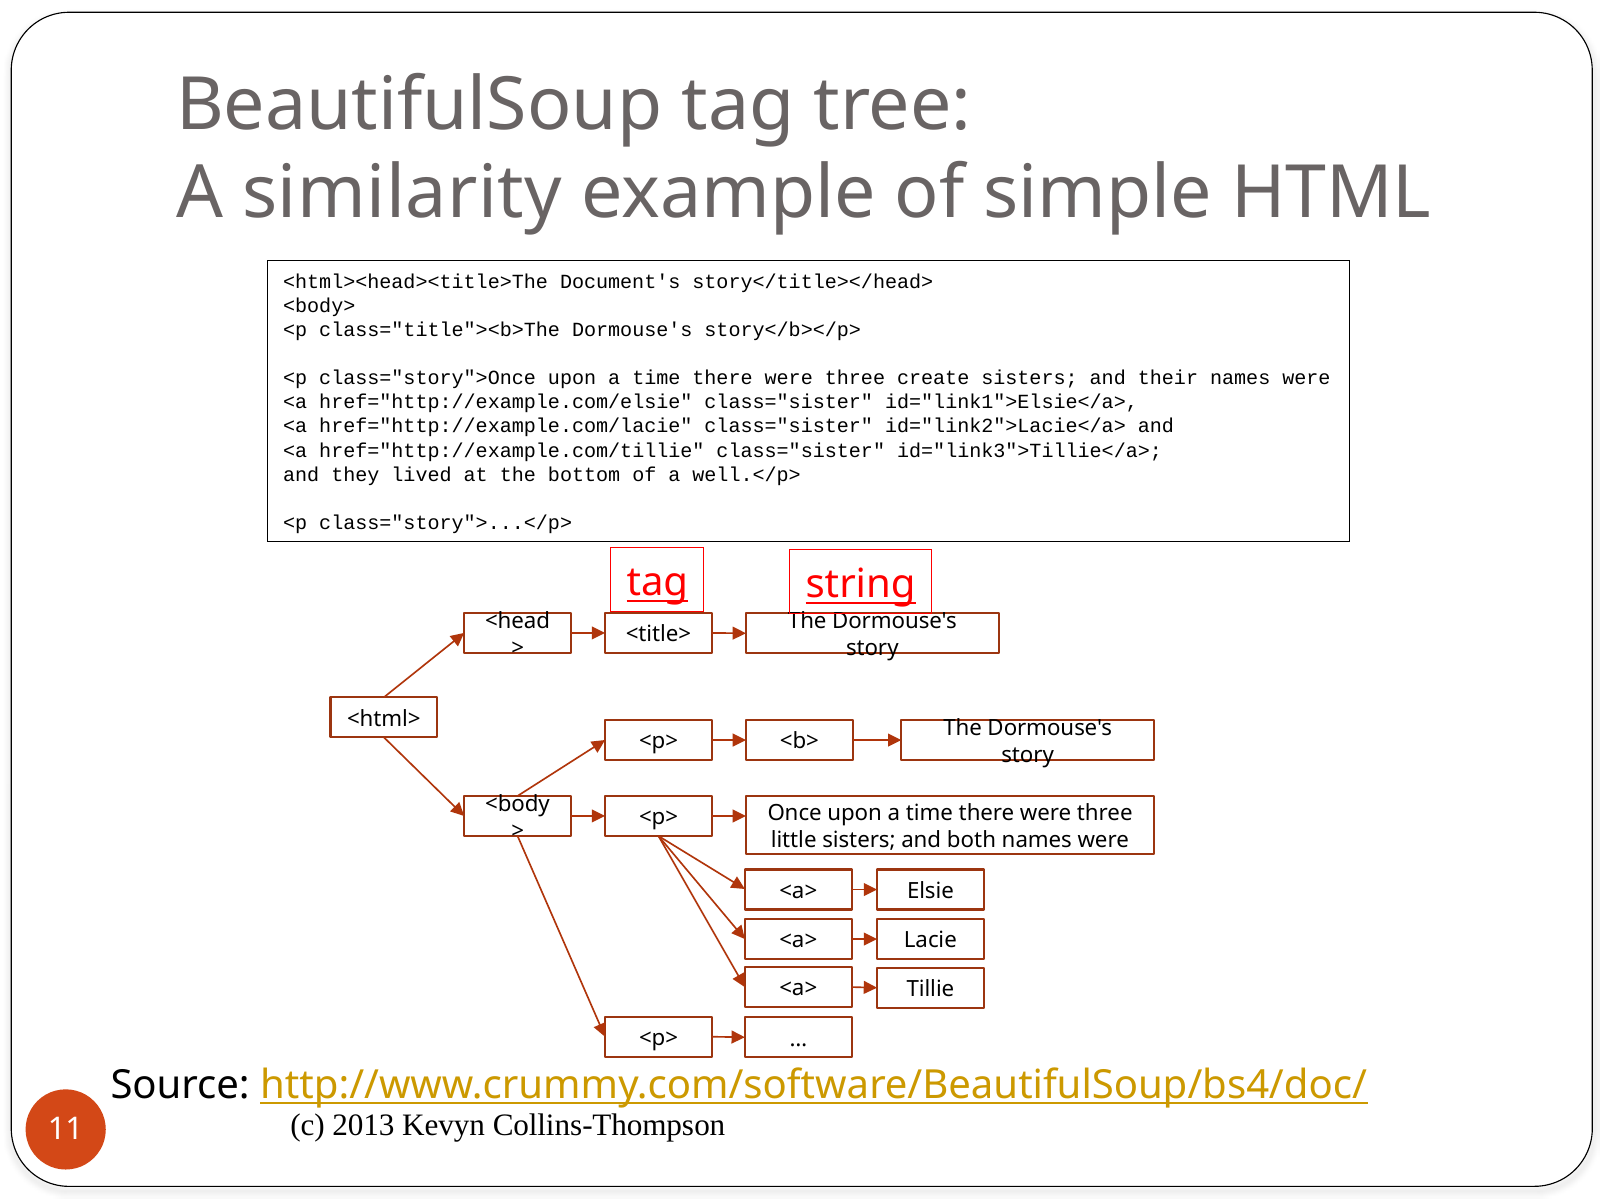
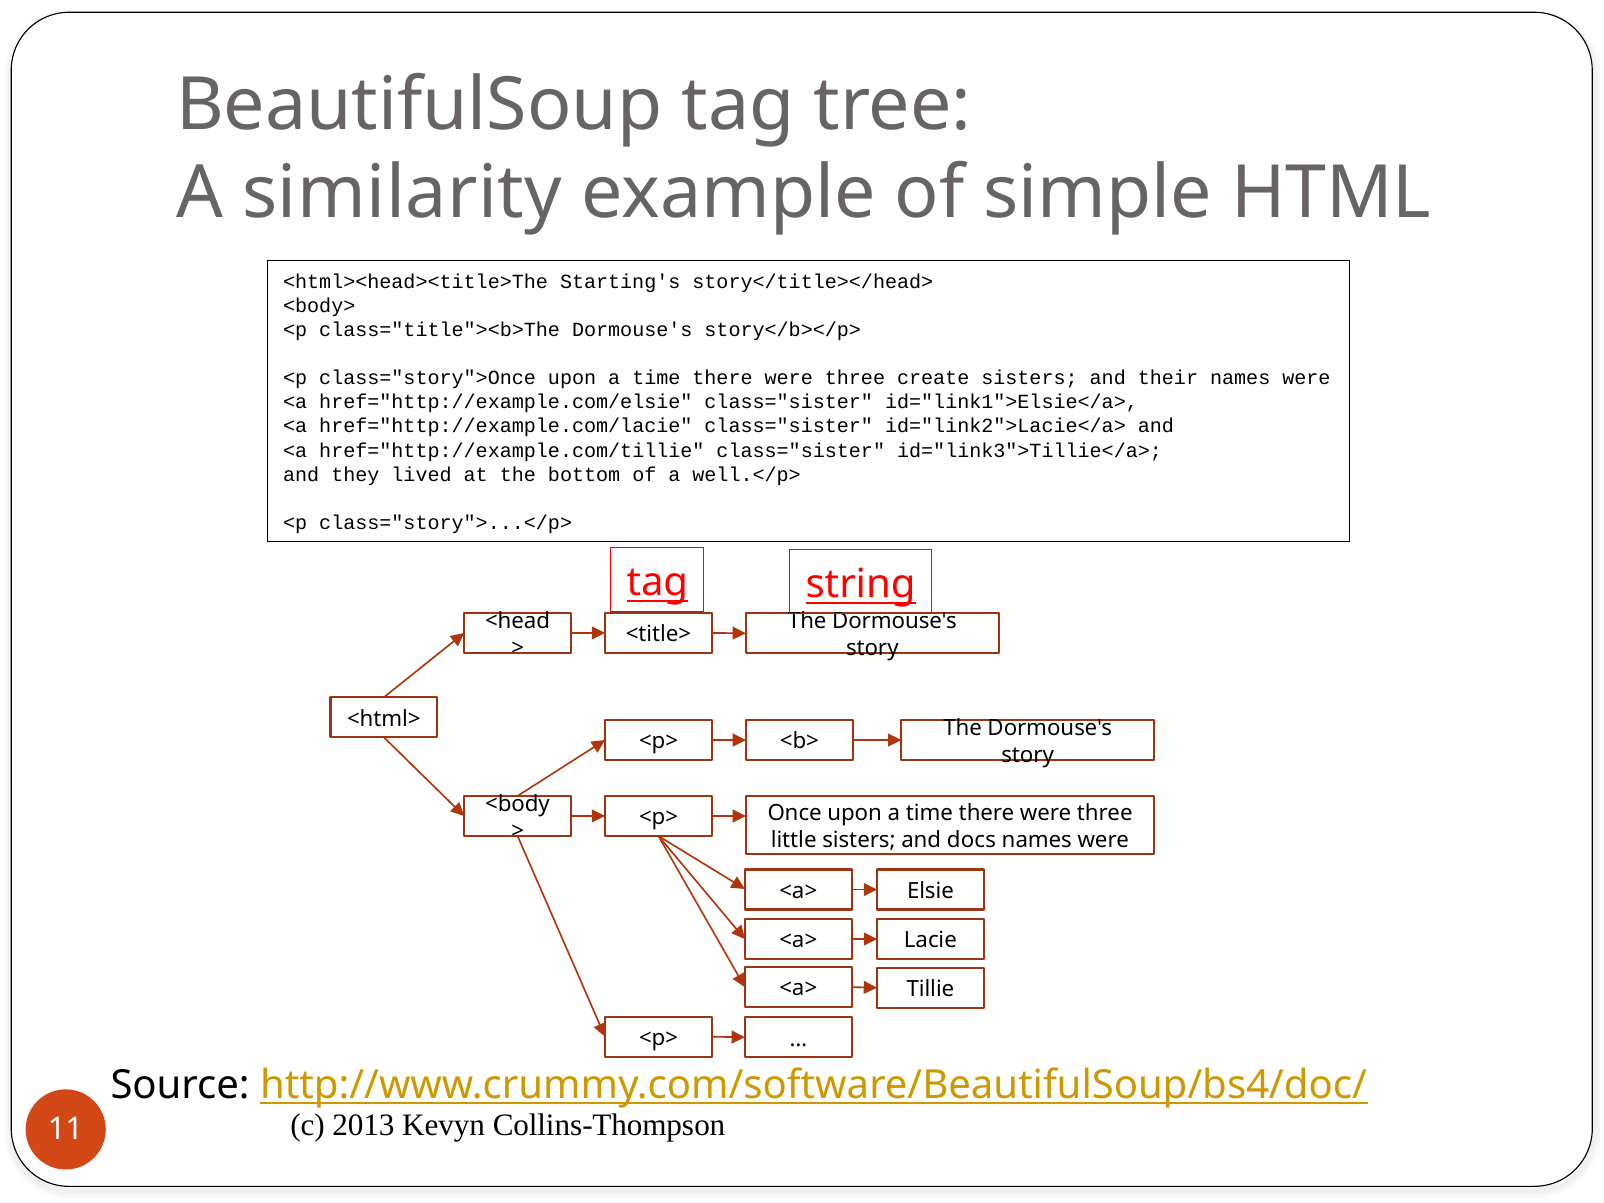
Document's: Document's -> Starting's (620, 282)
both: both -> docs (971, 840)
